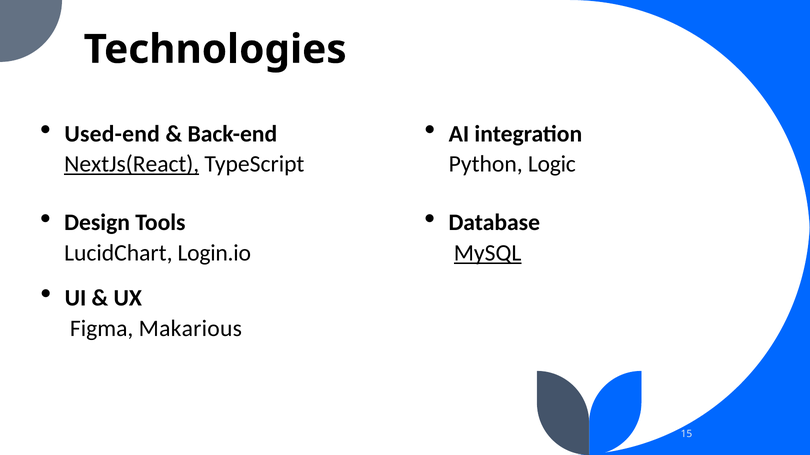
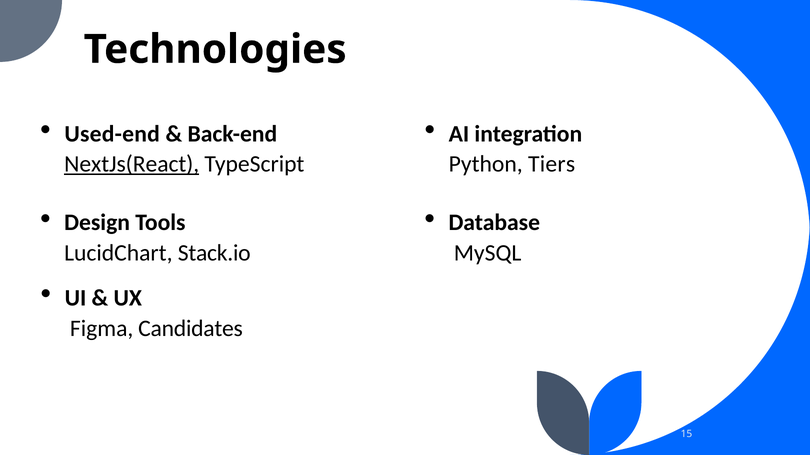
Logic: Logic -> Tiers (552, 164)
Login.io: Login.io -> Stack.io (214, 253)
MySQL underline: present -> none (488, 253)
Makarious: Makarious -> Candidates (191, 329)
